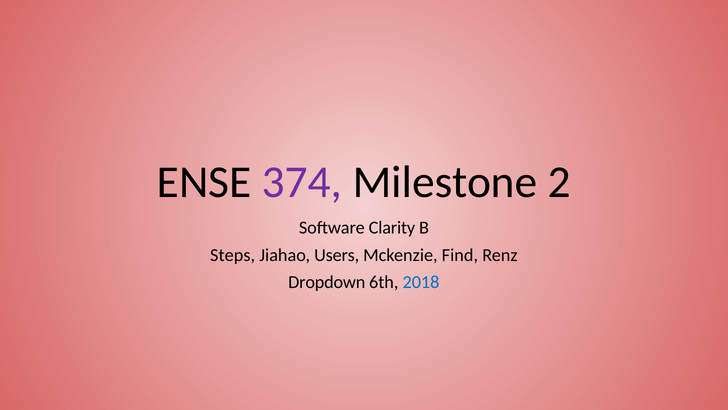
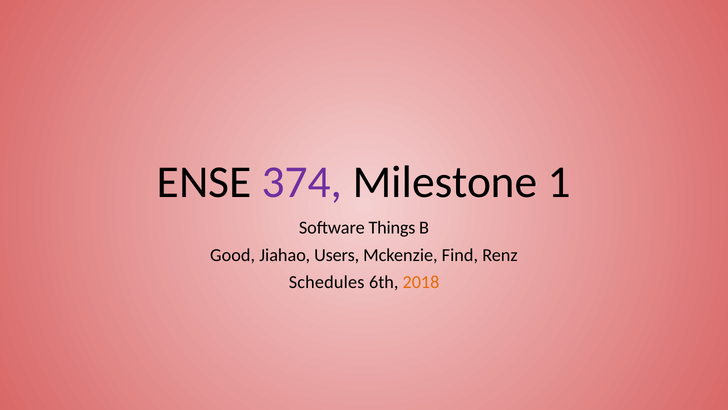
2: 2 -> 1 (559, 182)
Clarity: Clarity -> Things (392, 228)
Steps: Steps -> Good (233, 255)
Dropdown: Dropdown -> Schedules (327, 282)
2018 colour: blue -> orange (421, 282)
